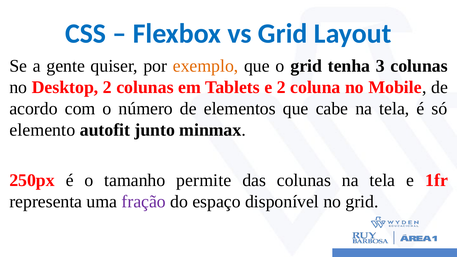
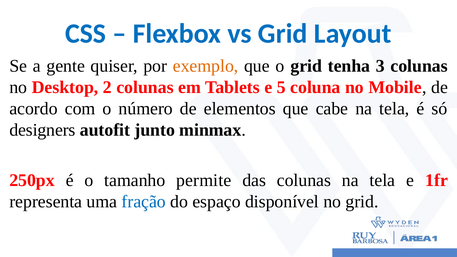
e 2: 2 -> 5 (281, 87)
elemento: elemento -> designers (42, 130)
fração colour: purple -> blue (144, 202)
